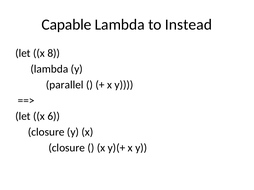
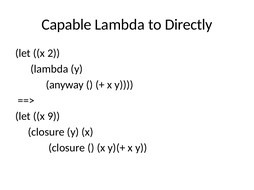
Instead: Instead -> Directly (189, 25)
8: 8 -> 2 (54, 53)
parallel: parallel -> anyway (65, 85)
6: 6 -> 9 (54, 117)
